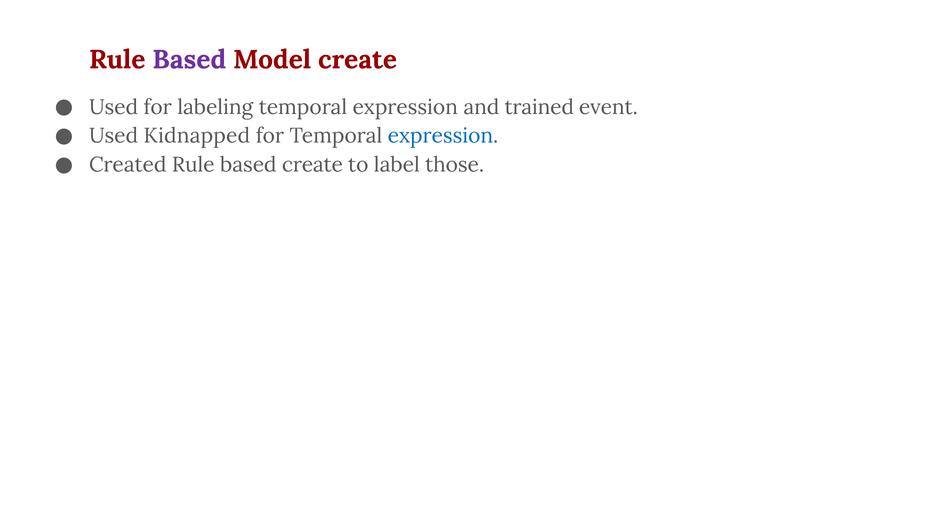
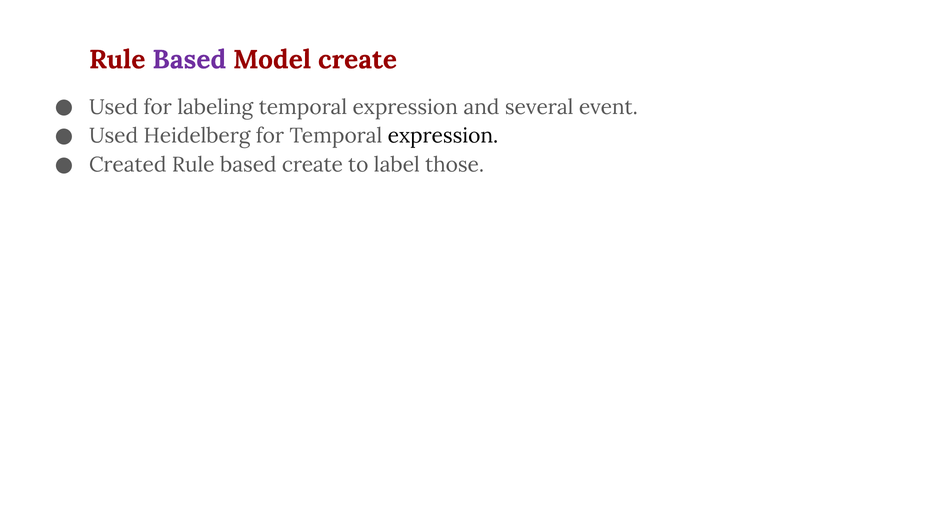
trained: trained -> several (539, 107)
Kidnapped: Kidnapped -> Heidelberg (197, 136)
expression colour: blue -> black (443, 136)
